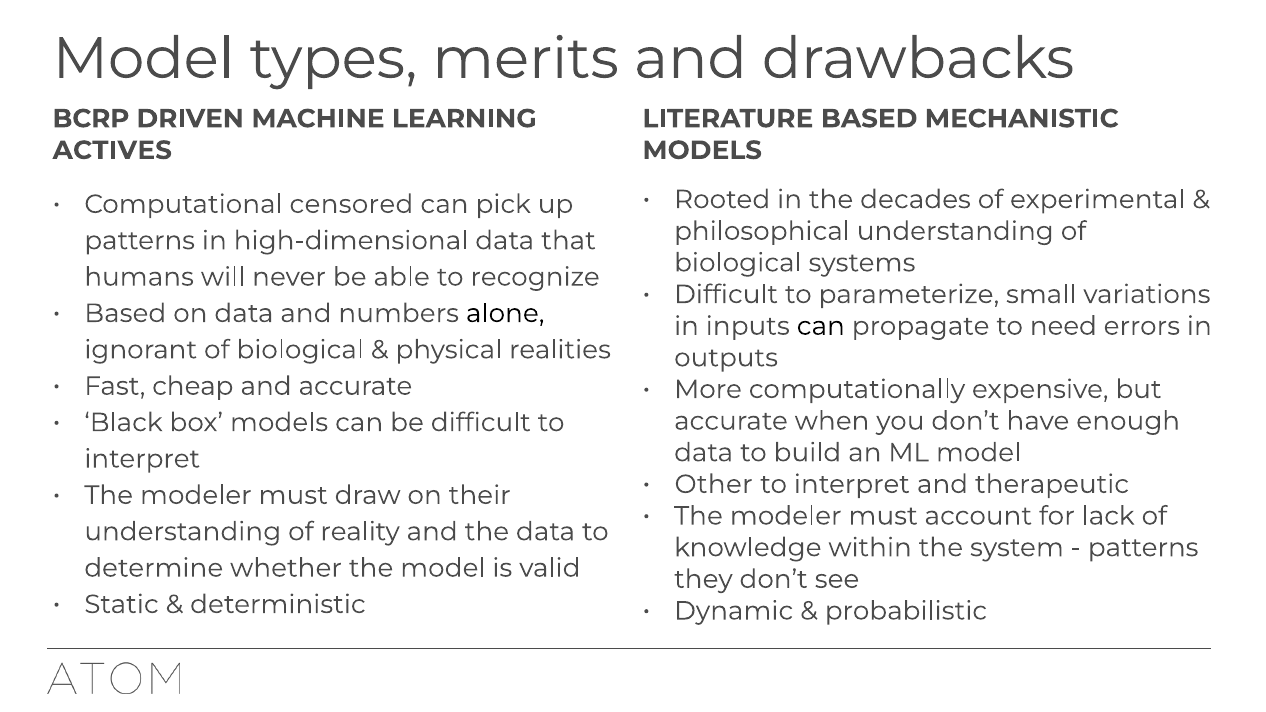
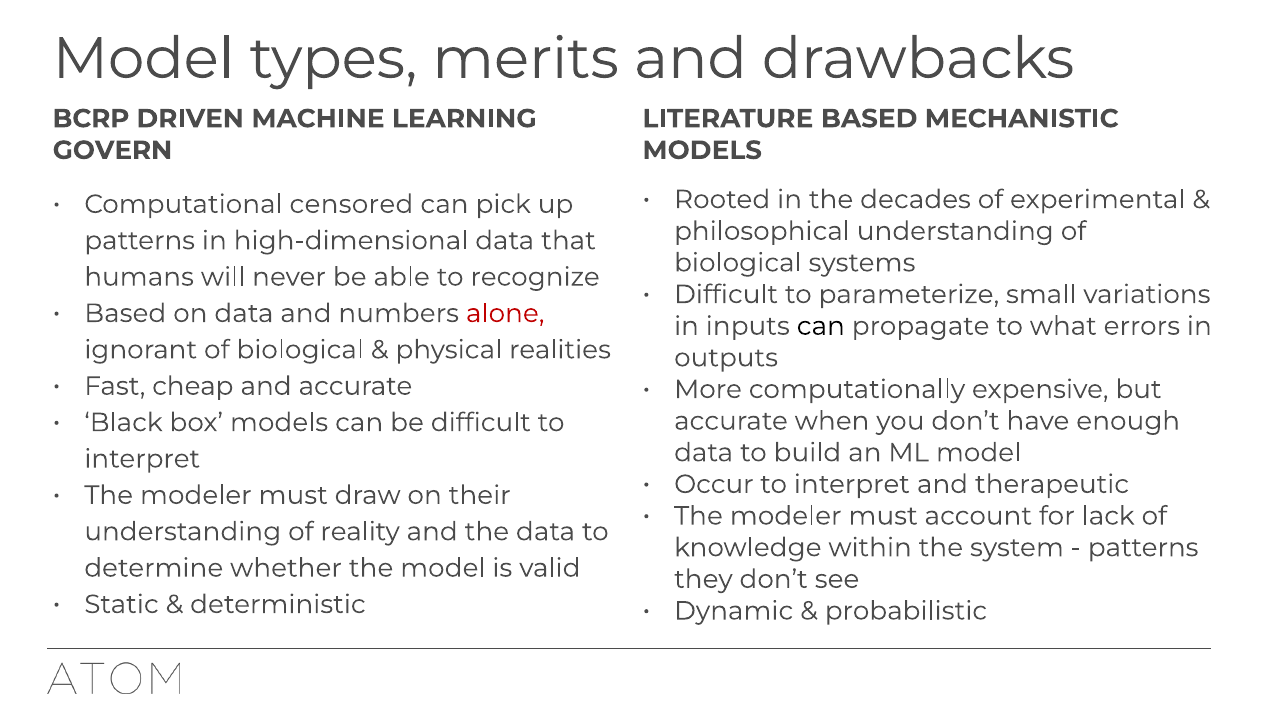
ACTIVES: ACTIVES -> GOVERN (112, 150)
alone colour: black -> red (505, 313)
need: need -> what (1063, 326)
Other: Other -> Occur (714, 484)
